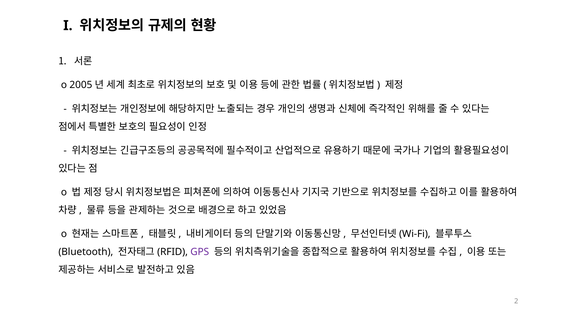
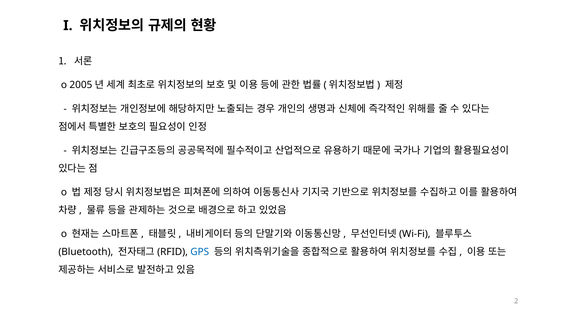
GPS colour: purple -> blue (200, 252)
